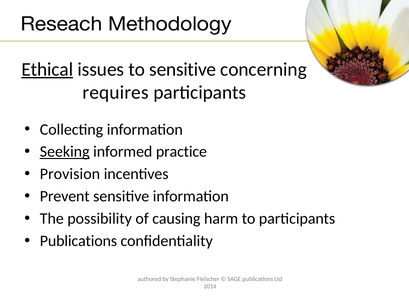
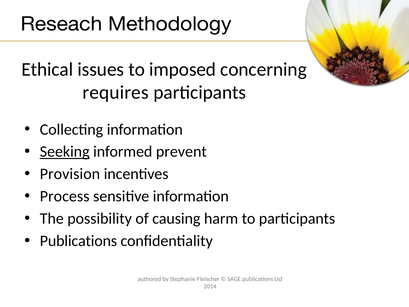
Ethical underline: present -> none (47, 69)
to sensitive: sensitive -> imposed (183, 69)
practice: practice -> prevent (181, 152)
Prevent: Prevent -> Process (65, 196)
